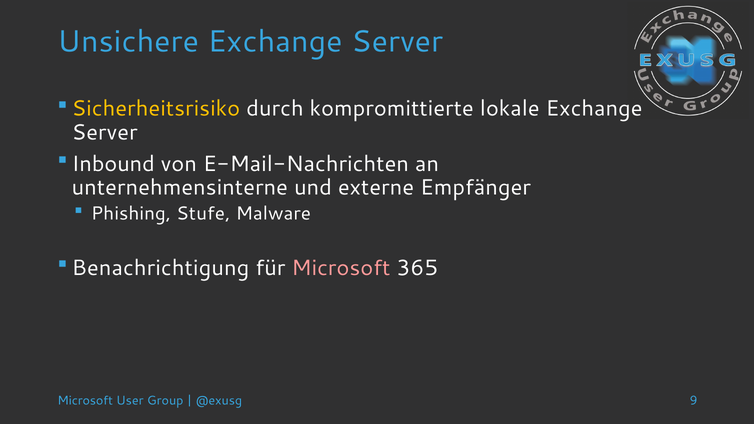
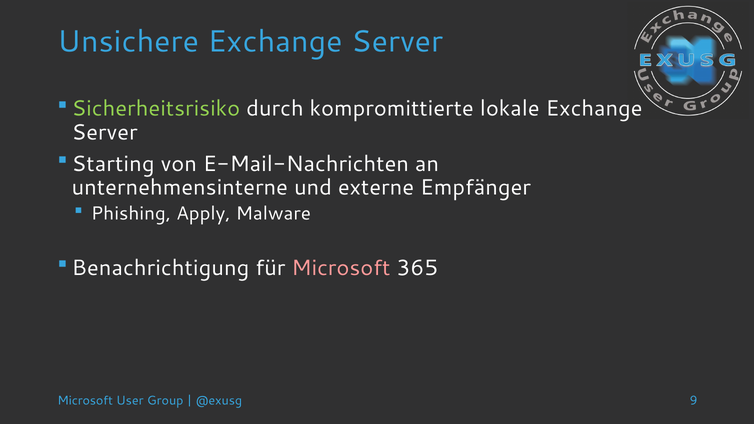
Sicherheitsrisiko colour: yellow -> light green (156, 109)
Inbound: Inbound -> Starting (113, 164)
Stufe: Stufe -> Apply (203, 214)
